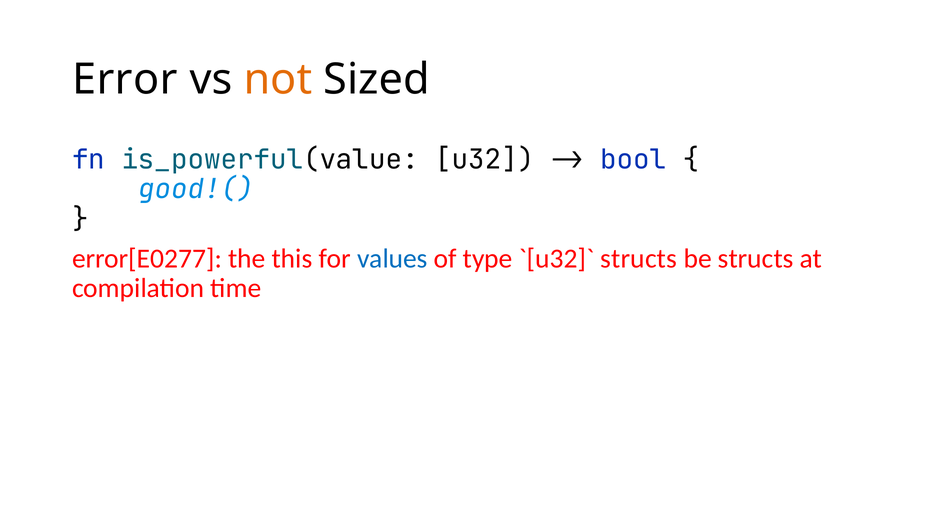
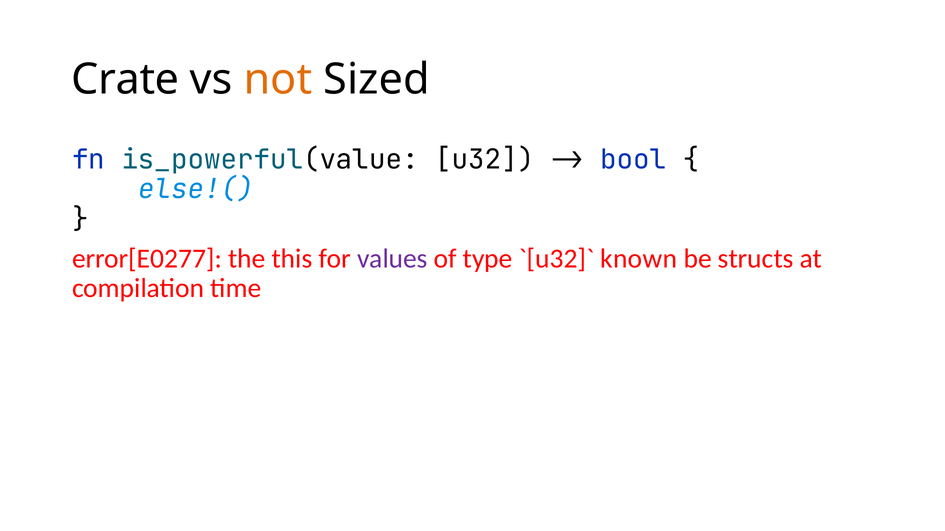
Error: Error -> Crate (125, 79)
good!(: good!( -> else!( (196, 190)
values colour: blue -> purple (392, 259)
structs: structs -> known (639, 259)
